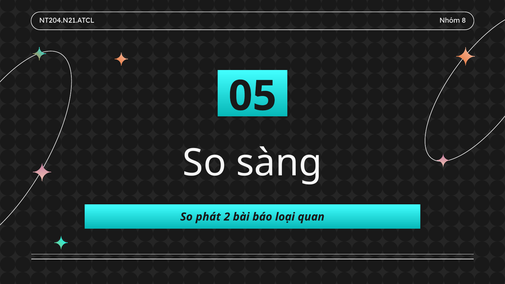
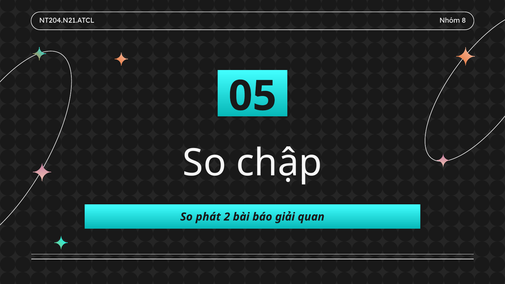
sàng: sàng -> chập (279, 163)
loại: loại -> giải (285, 217)
